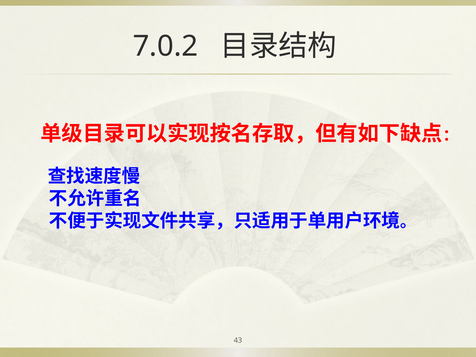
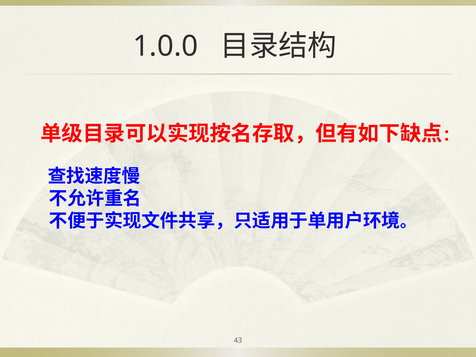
7.0.2: 7.0.2 -> 1.0.0 (165, 46)
